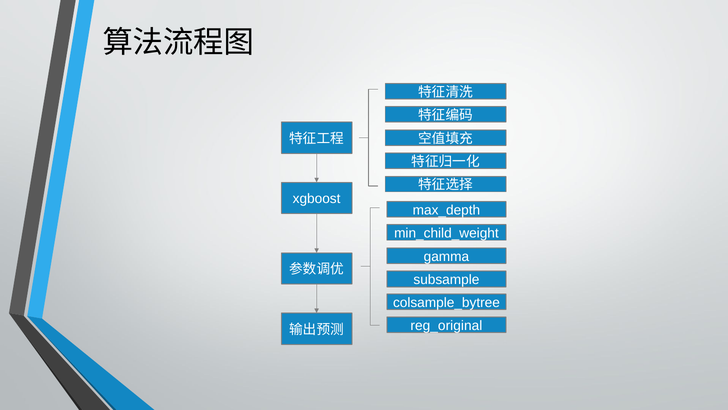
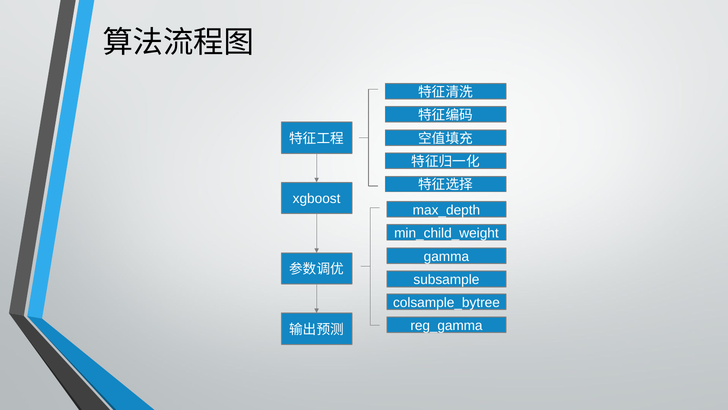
reg_original: reg_original -> reg_gamma (446, 325)
